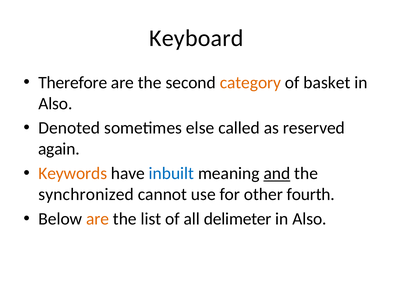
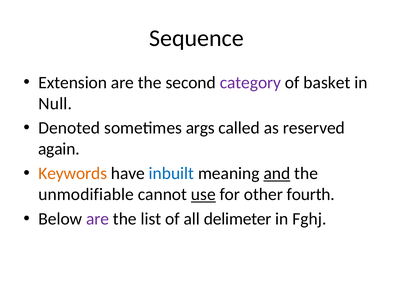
Keyboard: Keyboard -> Sequence (196, 38)
Therefore: Therefore -> Extension (73, 82)
category colour: orange -> purple (250, 82)
Also: Also -> Null (55, 103)
else: else -> args (200, 128)
synchronized: synchronized -> unmodifiable (86, 194)
use underline: none -> present (203, 194)
are colour: orange -> purple (98, 219)
Also: Also -> Fghj (309, 219)
